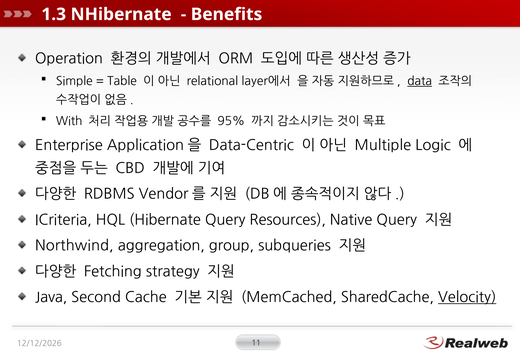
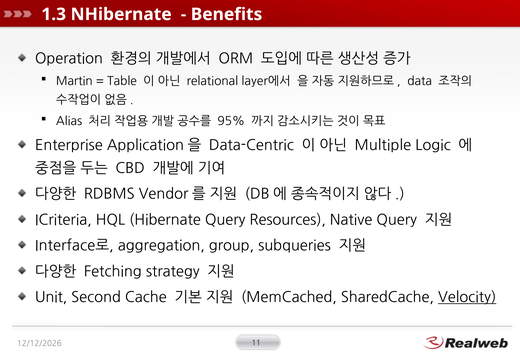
Simple: Simple -> Martin (74, 81)
data underline: present -> none (420, 81)
With: With -> Alias (69, 121)
Northwind: Northwind -> Interface로 (74, 246)
Java: Java -> Unit (51, 297)
